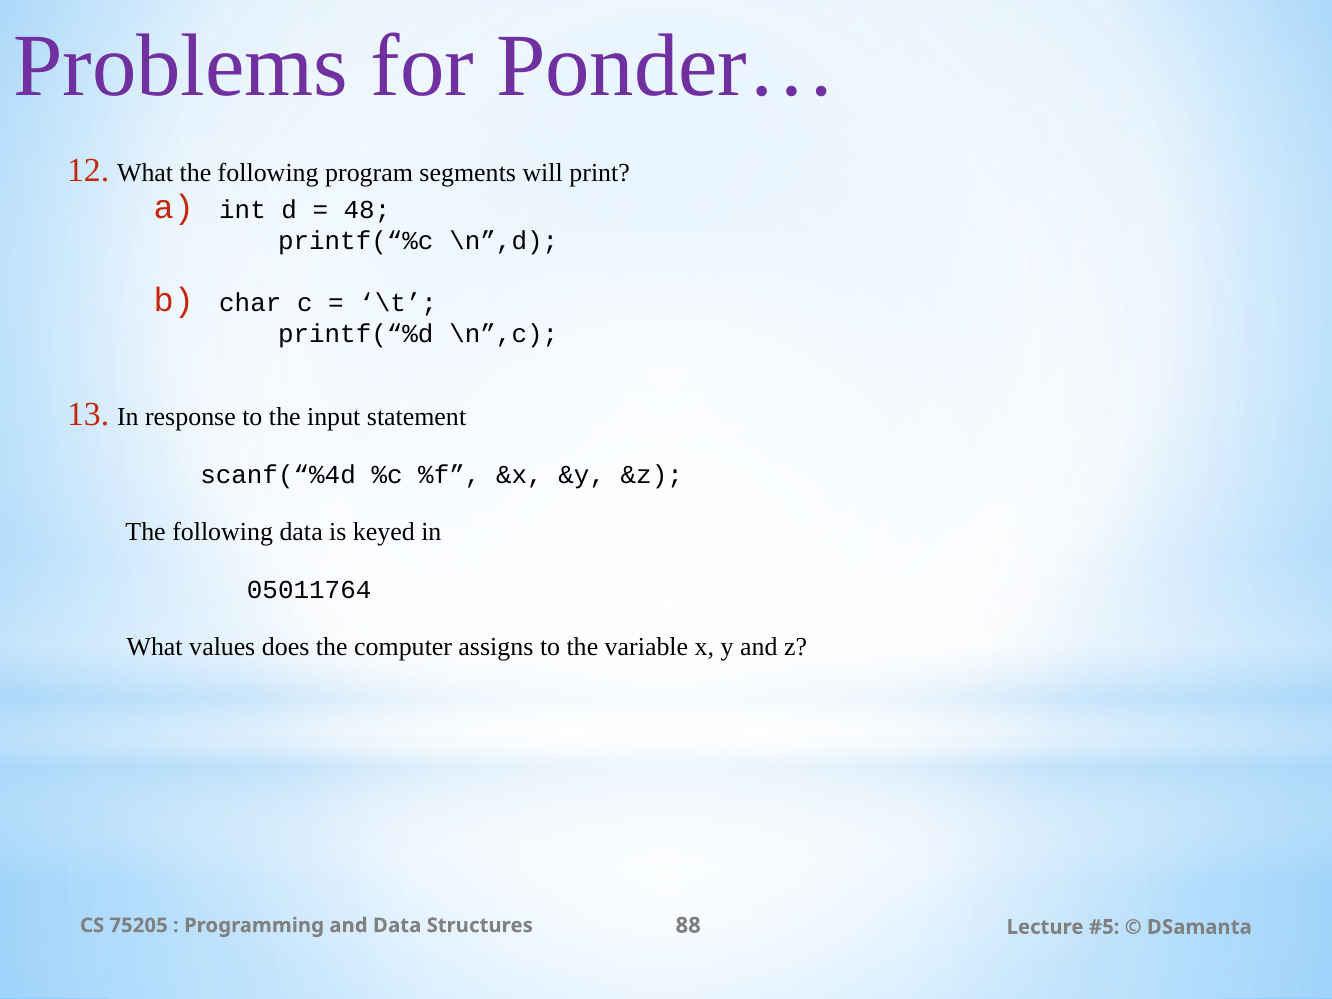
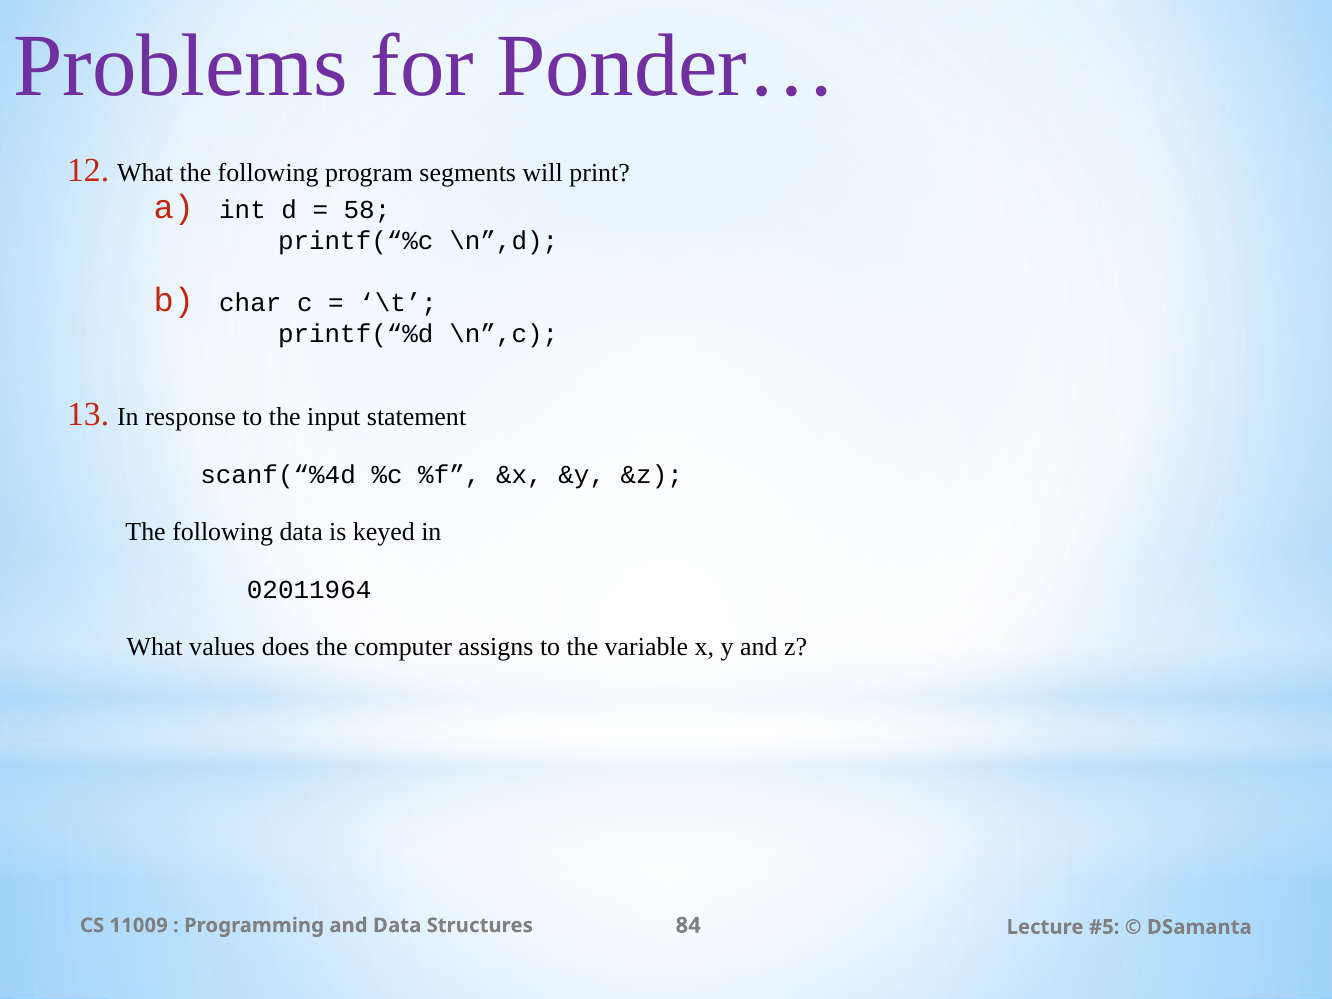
48: 48 -> 58 (367, 210)
05011764: 05011764 -> 02011964 (309, 590)
75205: 75205 -> 11009 (139, 925)
88: 88 -> 84 (688, 925)
